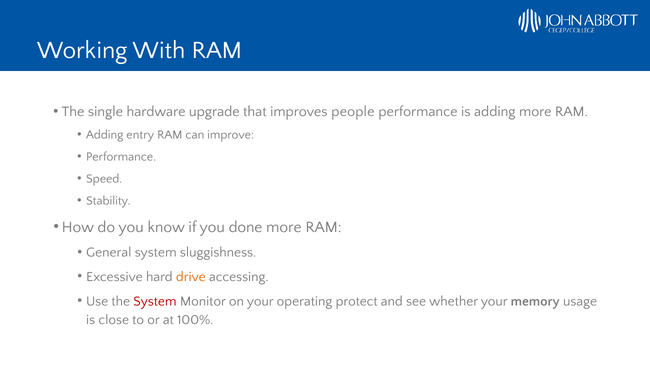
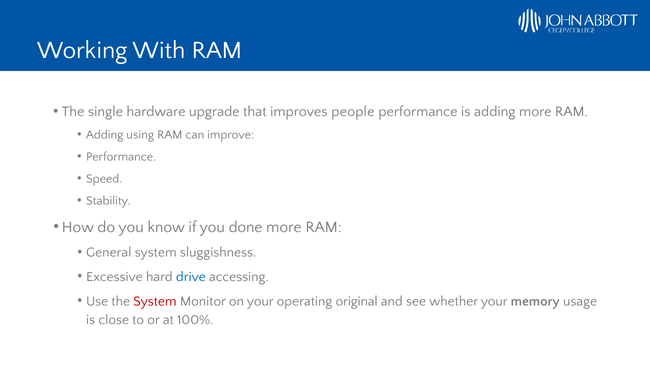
entry: entry -> using (140, 135)
drive colour: orange -> blue (191, 277)
protect: protect -> original (357, 302)
